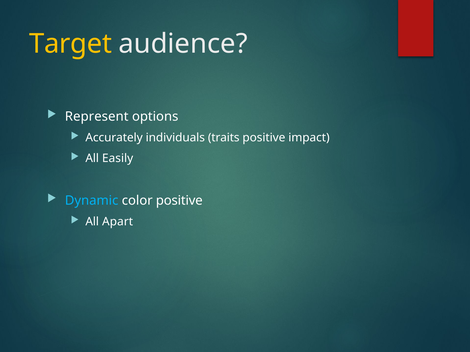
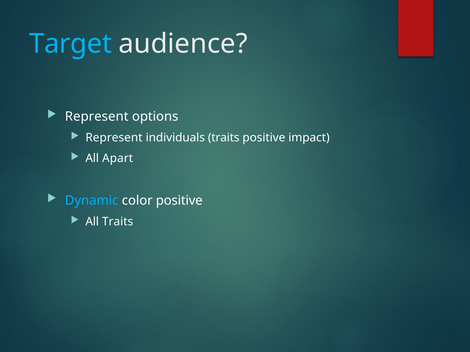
Target colour: yellow -> light blue (71, 44)
Accurately: Accurately -> Represent (114, 138)
Easily: Easily -> Apart (118, 159)
All Apart: Apart -> Traits (118, 222)
